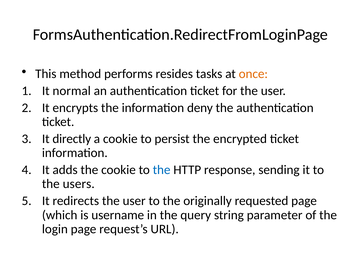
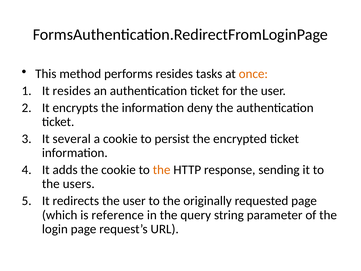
It normal: normal -> resides (72, 91)
directly: directly -> several (72, 139)
the colour: blue -> orange (162, 170)
username: username -> reference (118, 215)
